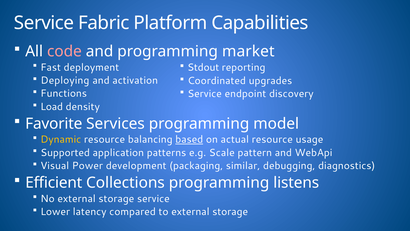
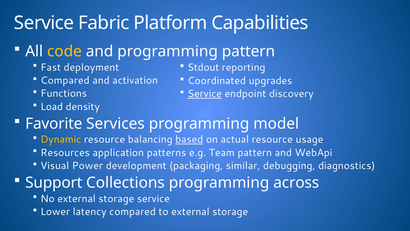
code colour: pink -> yellow (64, 51)
programming market: market -> pattern (248, 51)
Deploying: Deploying -> Compared (65, 80)
Service underline: none -> present (205, 94)
Supported: Supported -> Resources (65, 152)
Scale: Scale -> Team (222, 152)
Efficient: Efficient -> Support (54, 182)
listens: listens -> across (296, 182)
